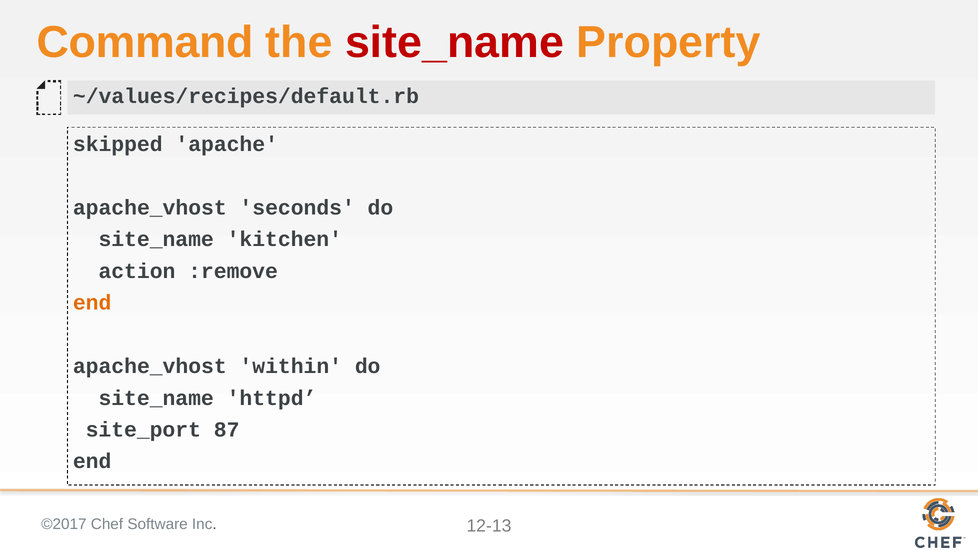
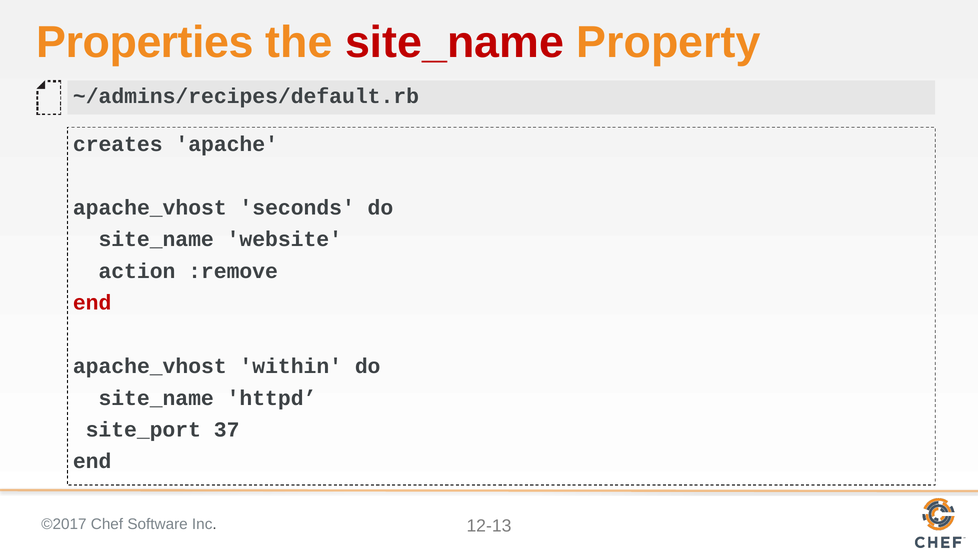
Command: Command -> Properties (145, 42)
~/values/recipes/default.rb: ~/values/recipes/default.rb -> ~/admins/recipes/default.rb (246, 96)
skipped: skipped -> creates (118, 144)
kitchen: kitchen -> website (284, 239)
end colour: orange -> red (92, 303)
87: 87 -> 37 (227, 430)
